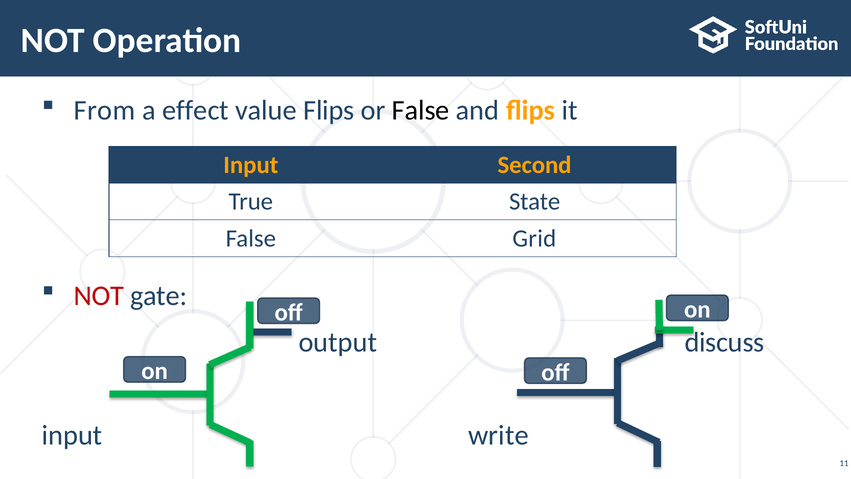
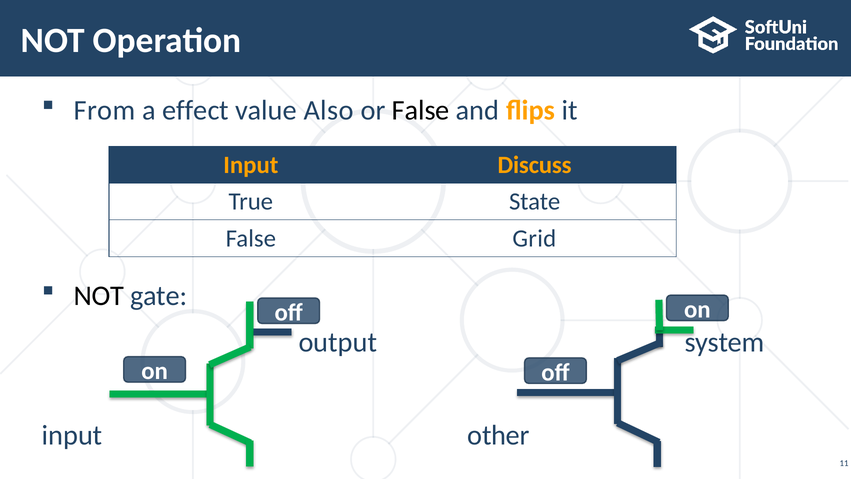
value Flips: Flips -> Also (329, 110)
Second: Second -> Discuss (535, 165)
NOT colour: red -> black (99, 296)
discuss: discuss -> system (724, 342)
write: write -> other (499, 435)
